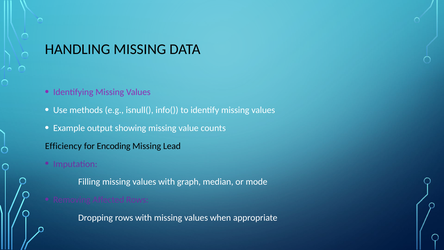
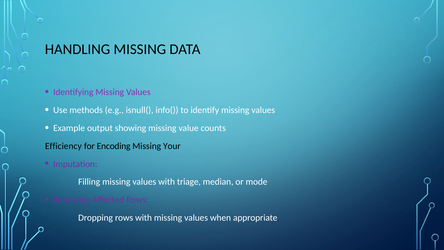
Lead: Lead -> Your (172, 146)
graph: graph -> triage (189, 182)
